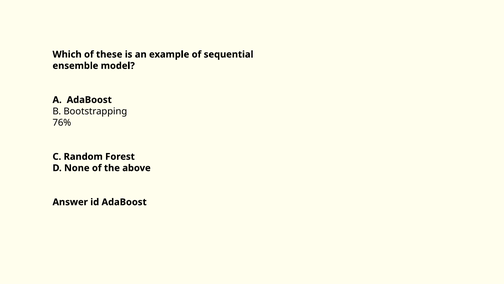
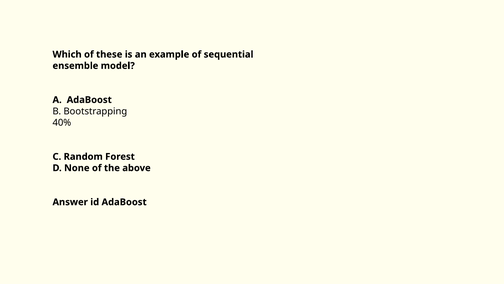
76%: 76% -> 40% (62, 122)
